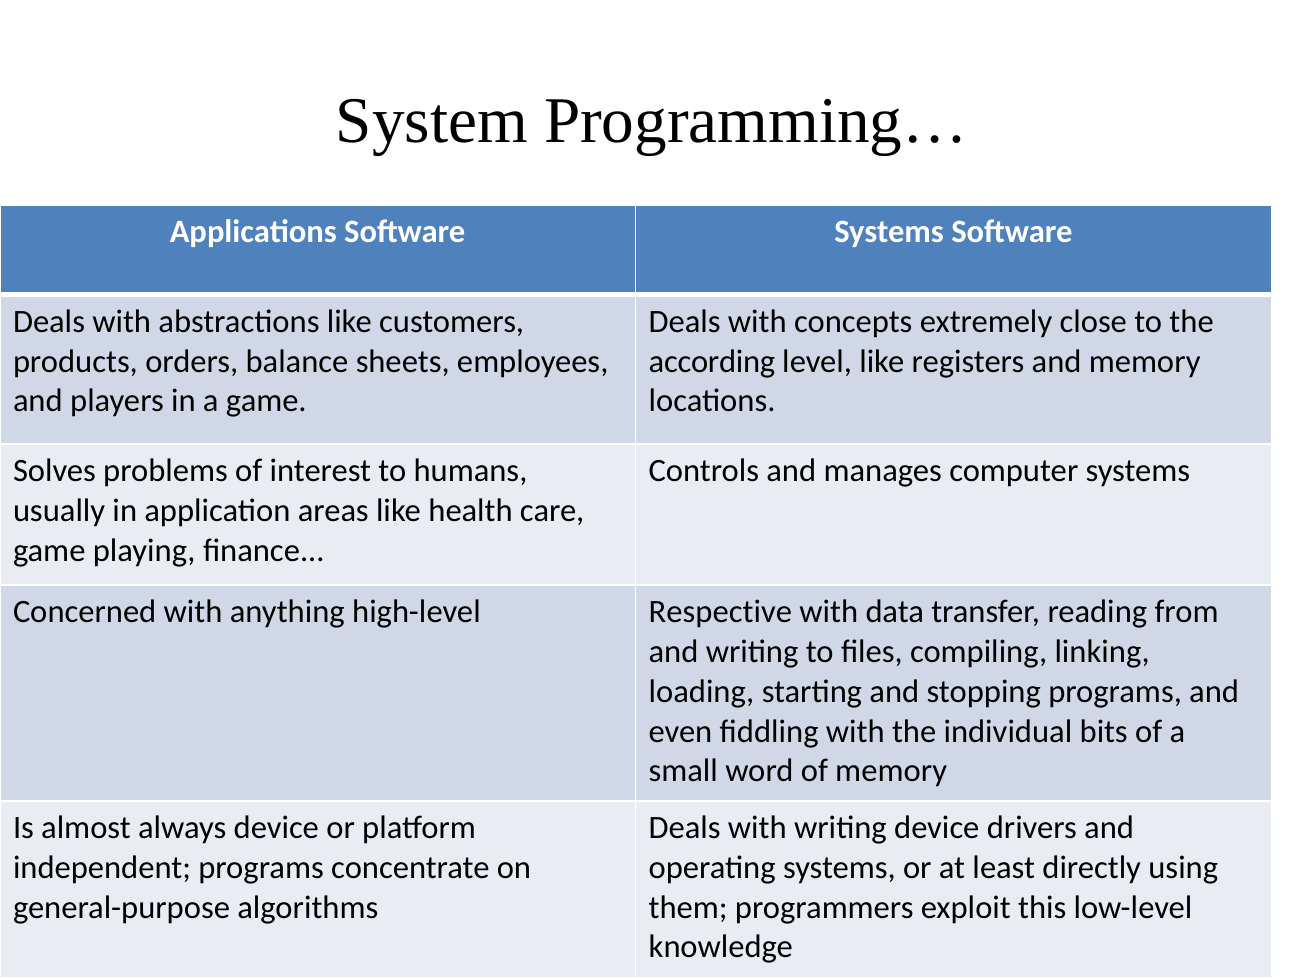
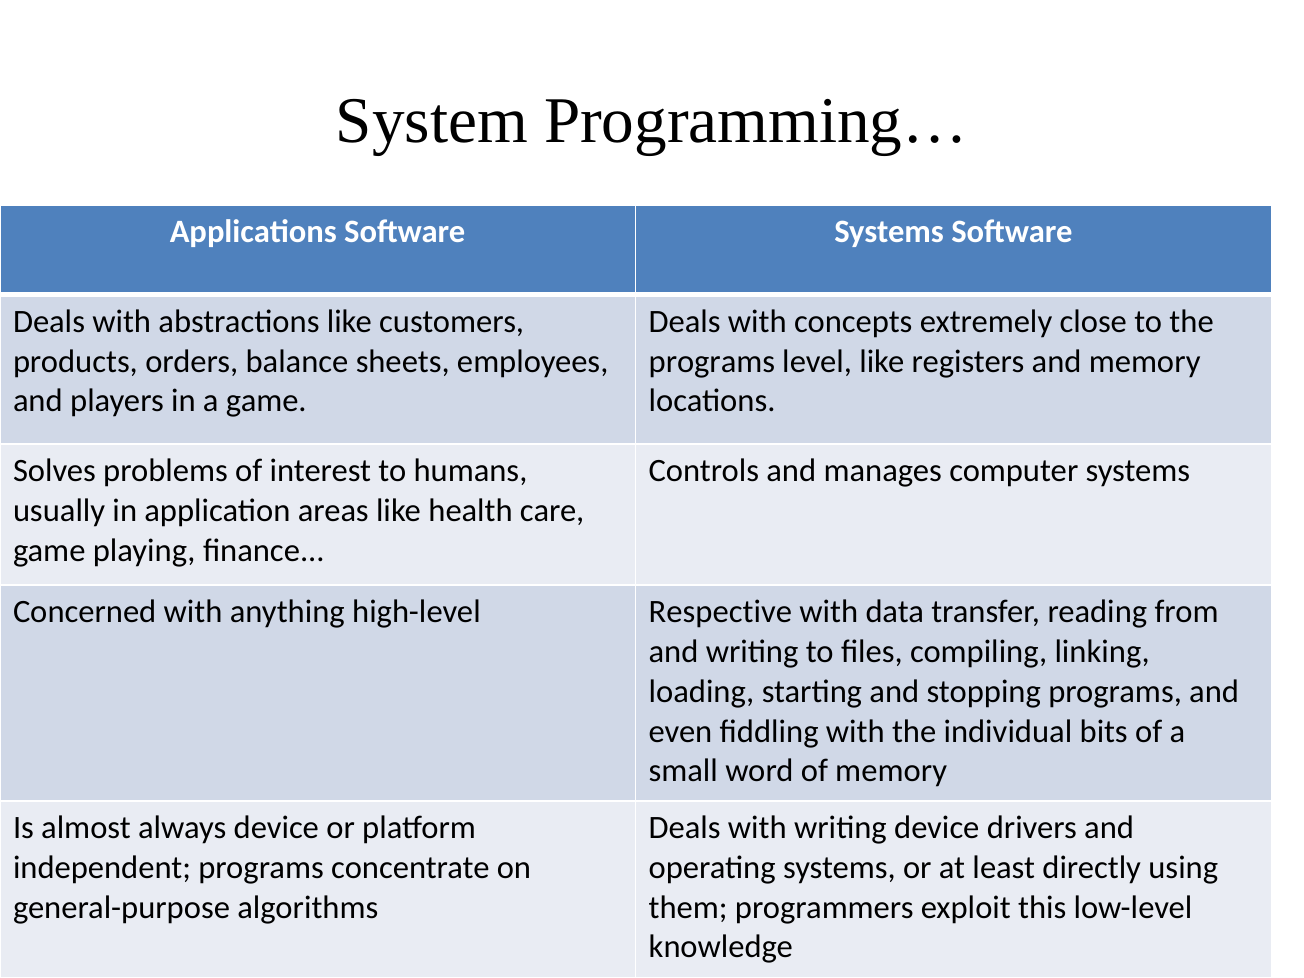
according: according -> programs (712, 361)
